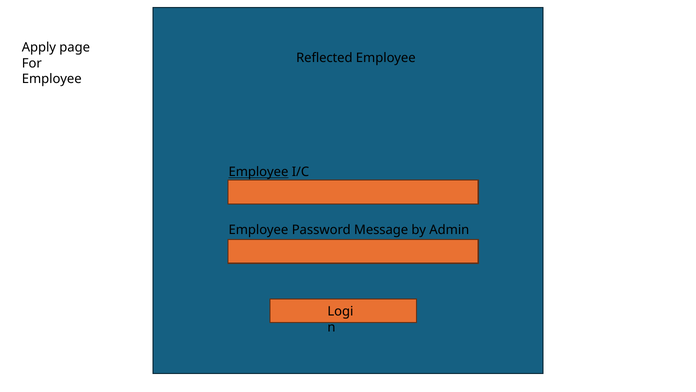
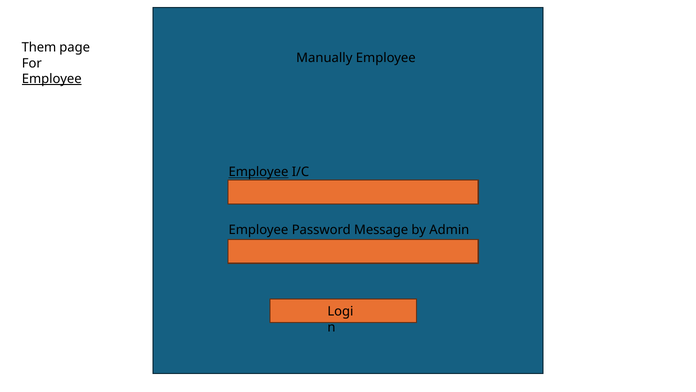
Apply: Apply -> Them (39, 48)
Reflected: Reflected -> Manually (324, 58)
Employee underline: none -> present (52, 79)
